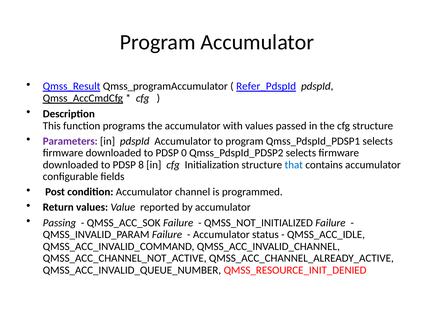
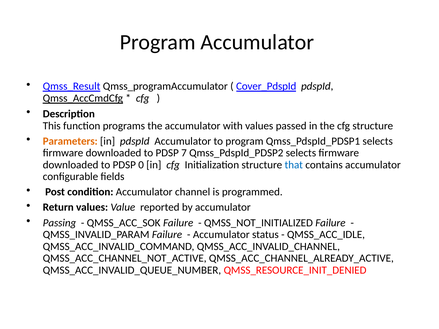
Refer_PdspId: Refer_PdspId -> Cover_PdspId (266, 86)
Parameters colour: purple -> orange (70, 141)
0: 0 -> 7 (184, 153)
8: 8 -> 0 (141, 165)
